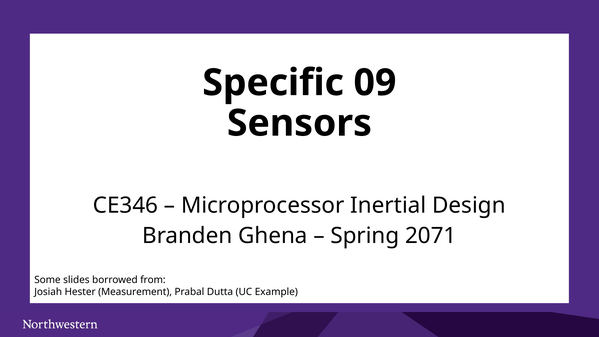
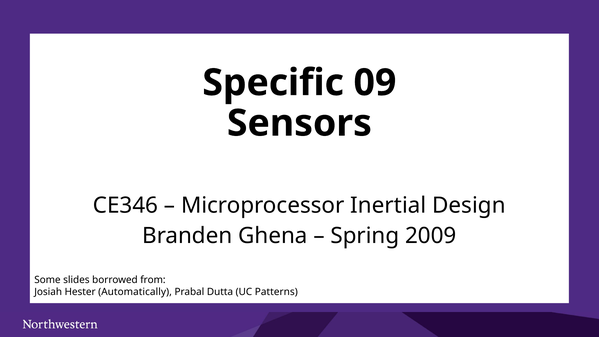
2071: 2071 -> 2009 (431, 236)
Measurement: Measurement -> Automatically (135, 292)
Example: Example -> Patterns (276, 292)
